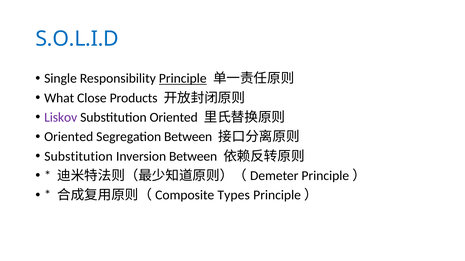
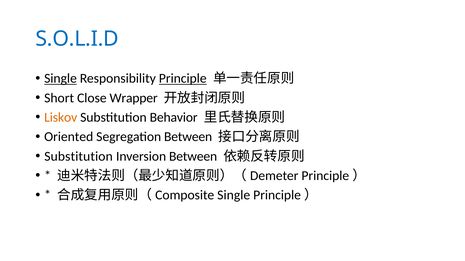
Single underline: none -> present (60, 79)
What: What -> Short (59, 98)
Products: Products -> Wrapper (134, 98)
Liskov colour: purple -> orange (61, 118)
Substitution Oriented: Oriented -> Behavior (174, 118)
Types: Types -> Single (234, 196)
